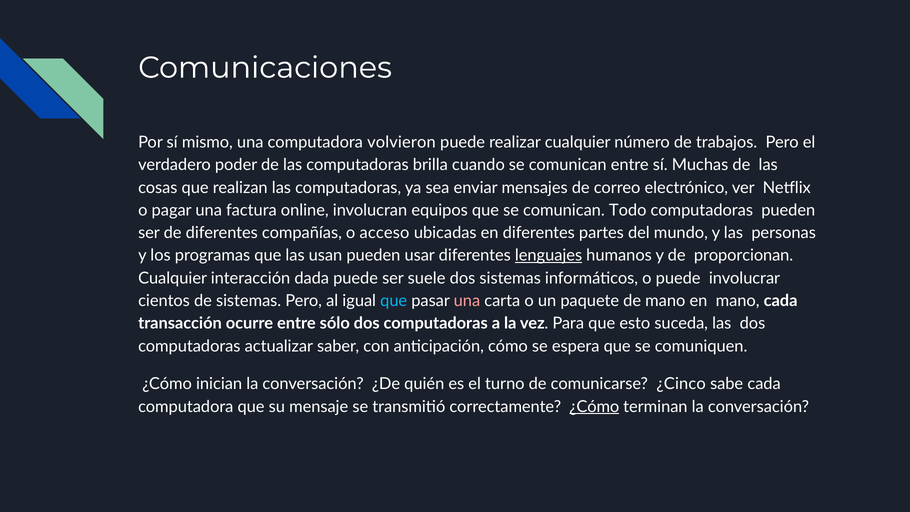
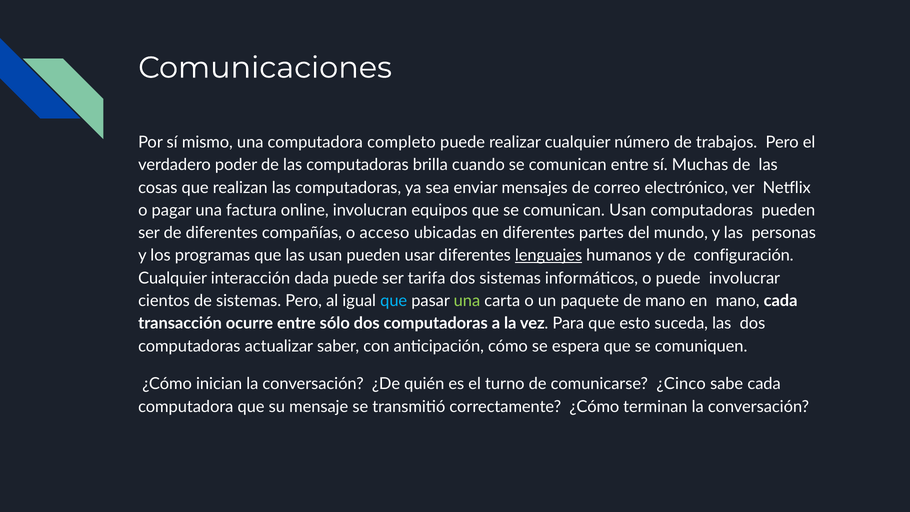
volvieron: volvieron -> completo (401, 142)
comunican Todo: Todo -> Usan (628, 210)
proporcionan: proporcionan -> configuración (744, 255)
suele: suele -> tarifa (427, 278)
una colour: pink -> light green (467, 301)
¿Cómo underline: present -> none (594, 407)
